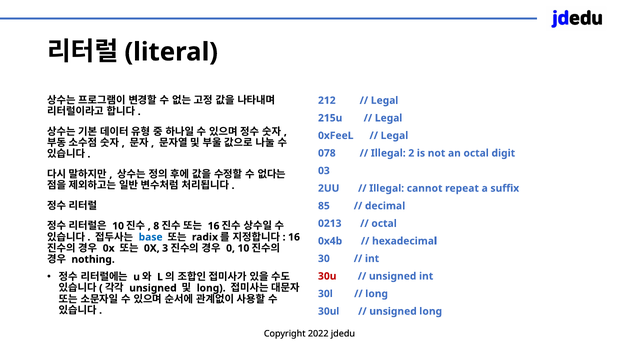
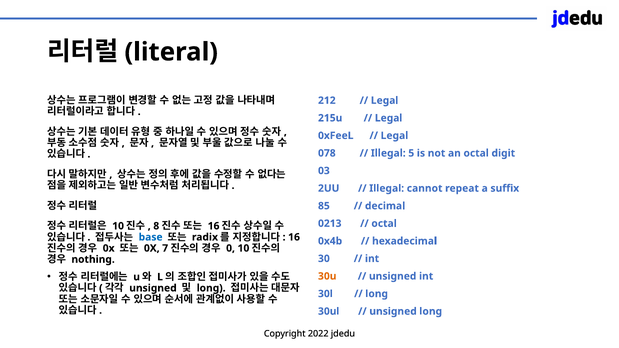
2: 2 -> 5 (411, 153)
3: 3 -> 7 (165, 248)
30u colour: red -> orange (327, 276)
